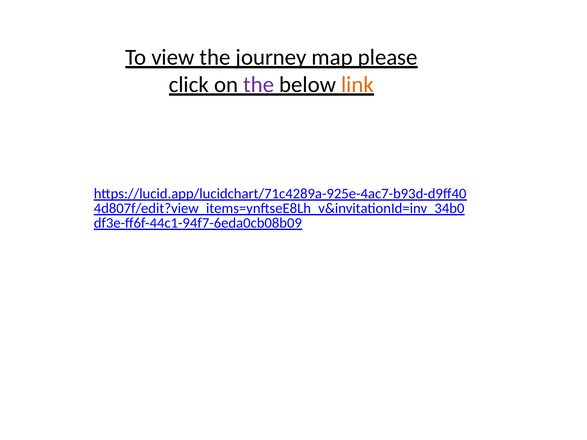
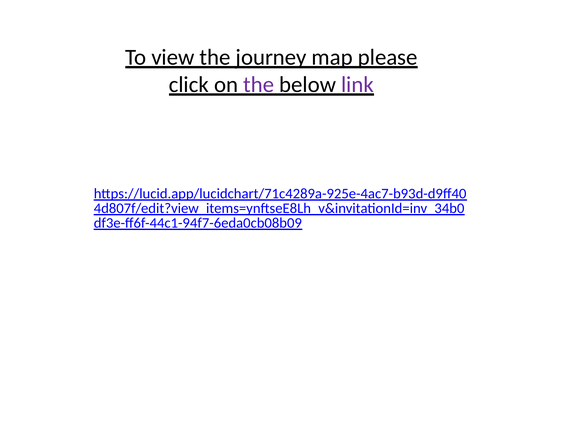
link colour: orange -> purple (357, 85)
